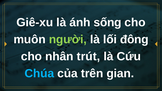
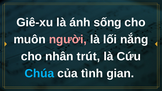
người colour: light green -> pink (68, 40)
đông: đông -> nắng (134, 40)
trên: trên -> tình (92, 74)
